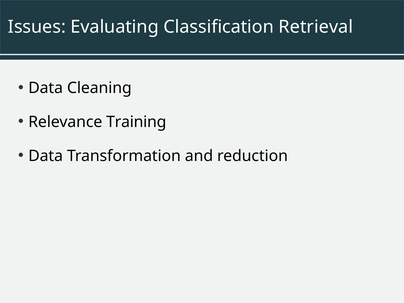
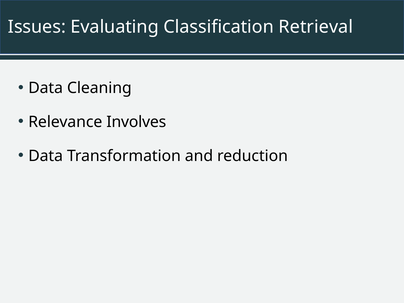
Training: Training -> Involves (136, 122)
